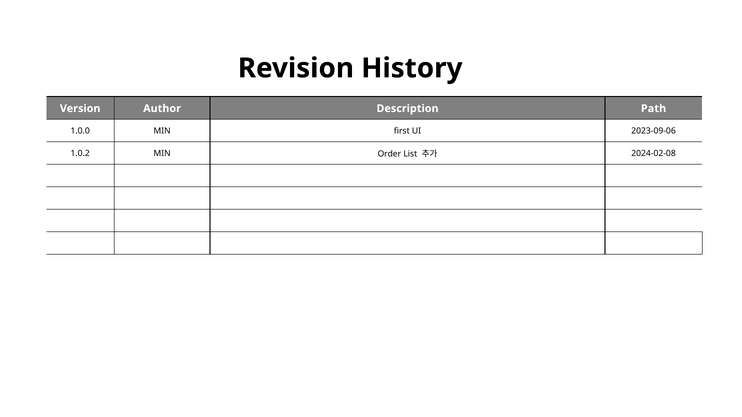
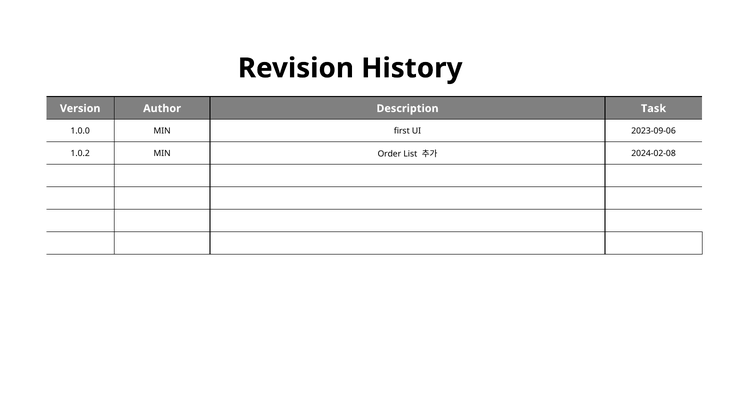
Path: Path -> Task (654, 109)
